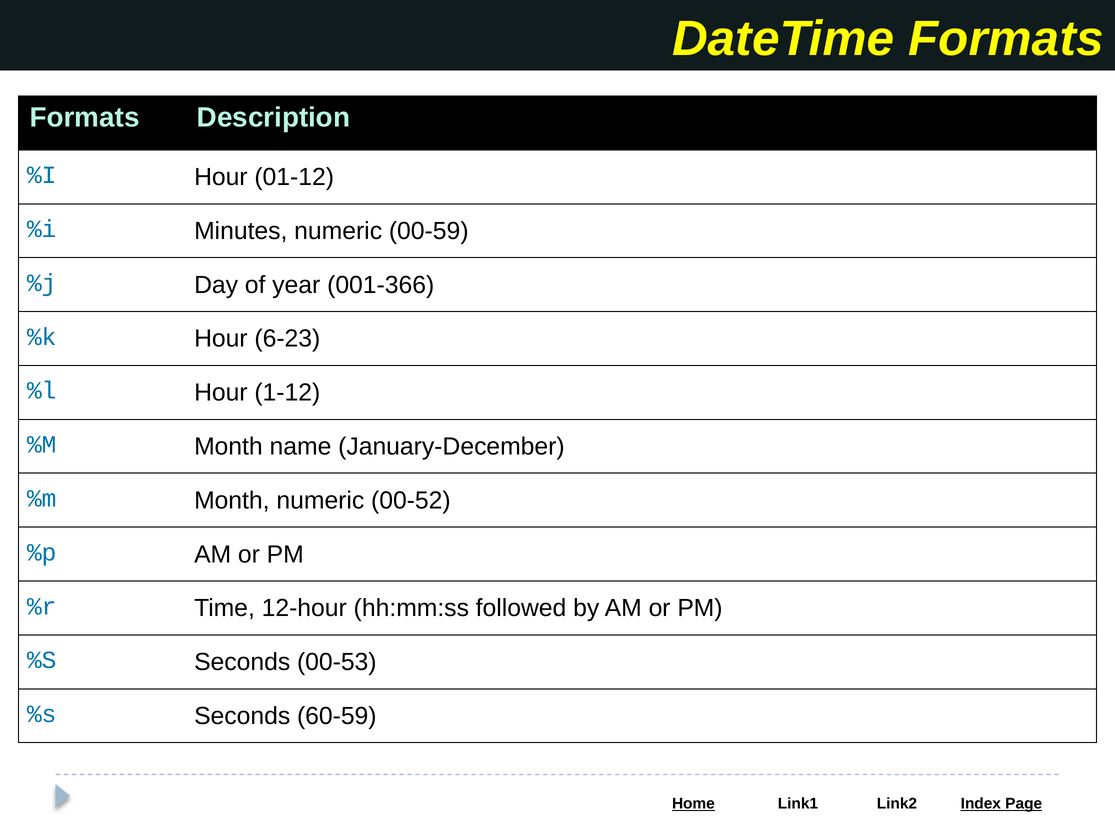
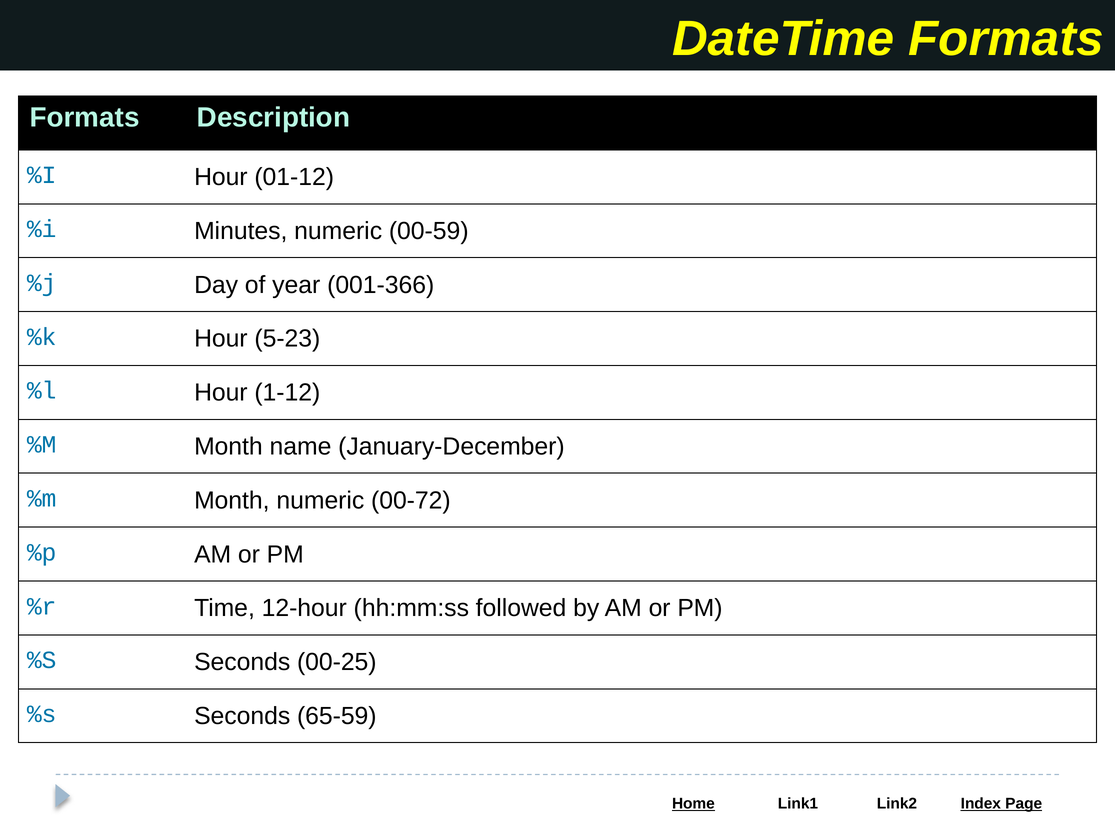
6-23: 6-23 -> 5-23 (287, 339)
00-52: 00-52 -> 00-72 (411, 501)
00-53: 00-53 -> 00-25 (337, 662)
60-59: 60-59 -> 65-59 (337, 716)
